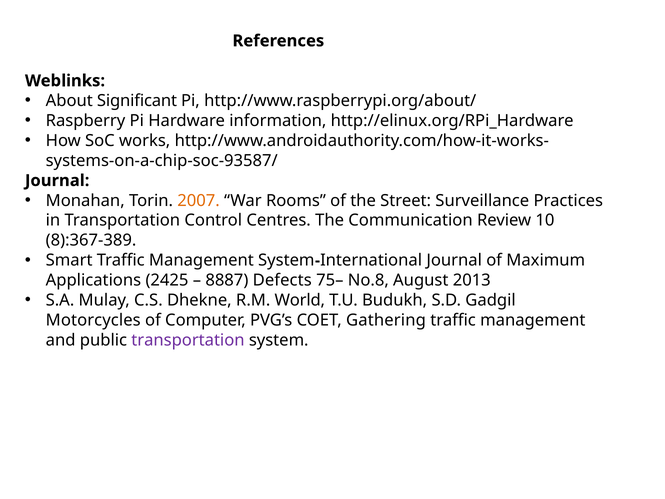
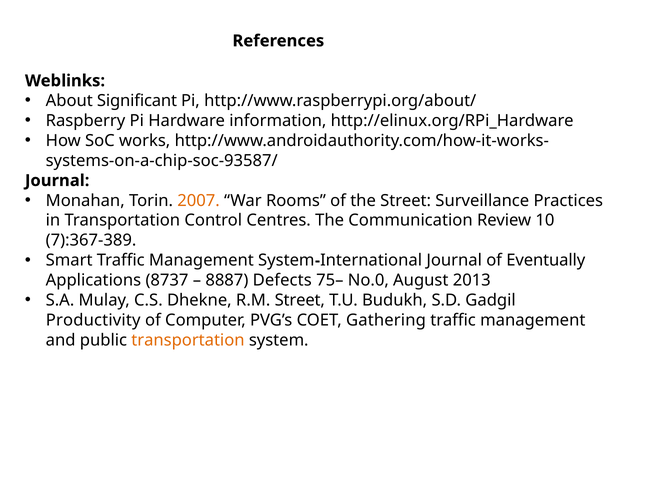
8):367-389: 8):367-389 -> 7):367-389 (91, 240)
Maximum: Maximum -> Eventually (546, 260)
2425: 2425 -> 8737 (167, 280)
No.8: No.8 -> No.0 (368, 280)
R.M World: World -> Street (300, 300)
Motorcycles: Motorcycles -> Productivity (93, 320)
transportation colour: purple -> orange (188, 340)
